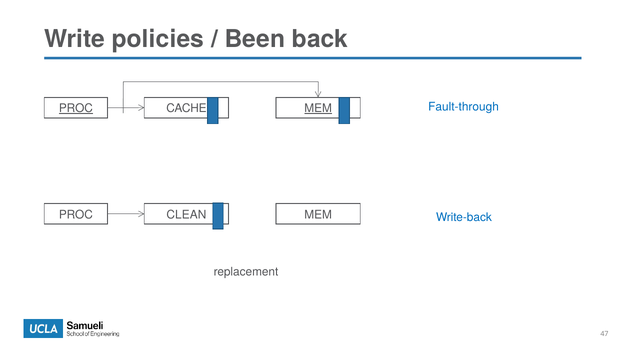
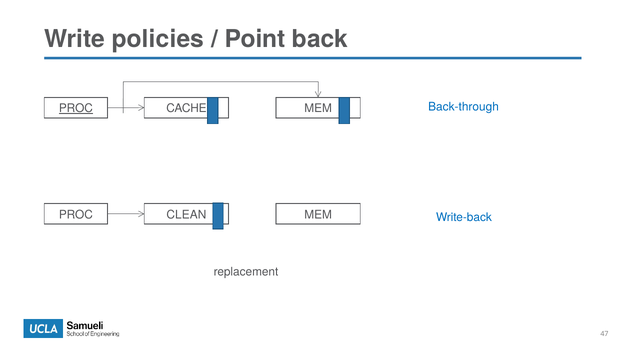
Been: Been -> Point (255, 39)
Fault-through: Fault-through -> Back-through (464, 107)
MEM underline: present -> none (318, 108)
